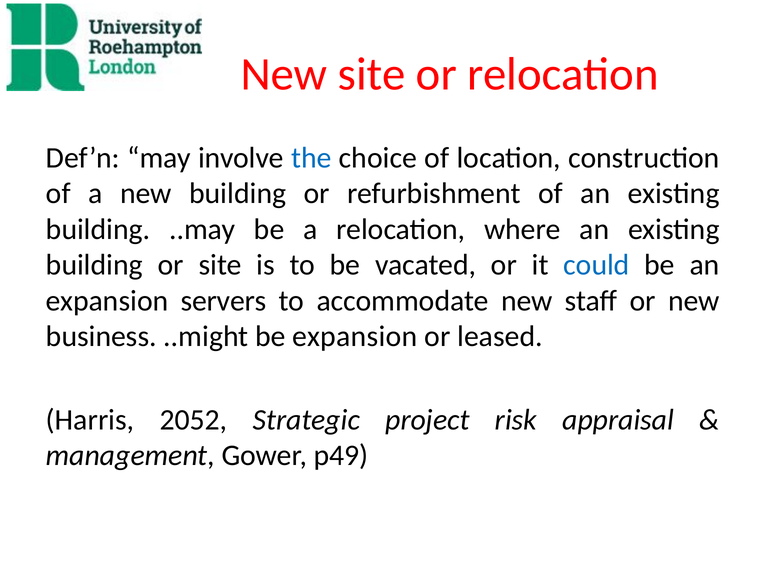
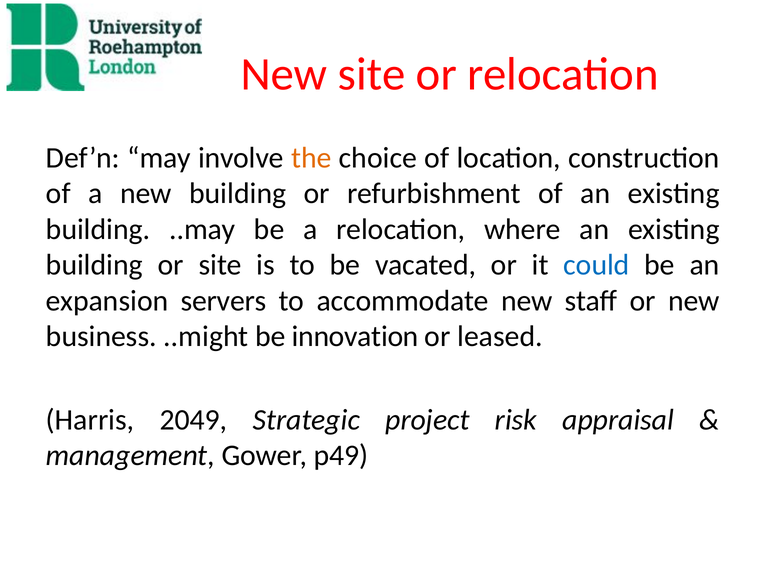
the colour: blue -> orange (311, 158)
be expansion: expansion -> innovation (355, 336)
2052: 2052 -> 2049 (193, 419)
